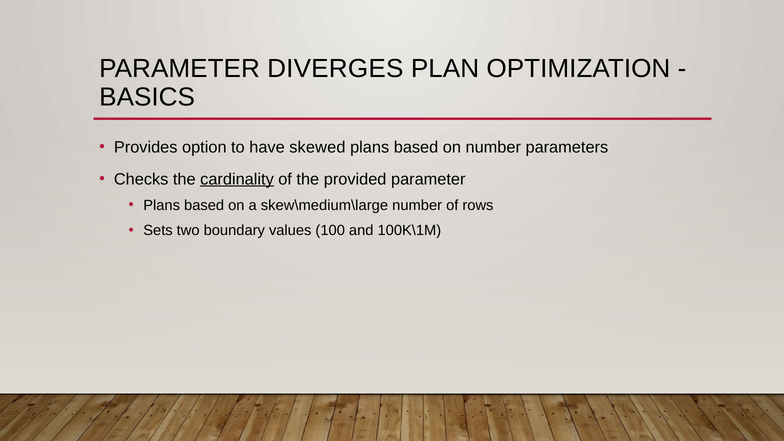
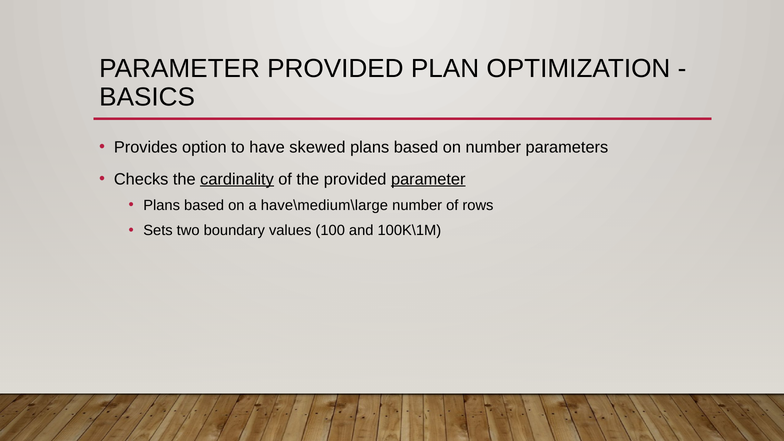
PARAMETER DIVERGES: DIVERGES -> PROVIDED (335, 69)
parameter underline: none -> present (428, 179)
skew\medium\large: skew\medium\large -> have\medium\large (324, 205)
